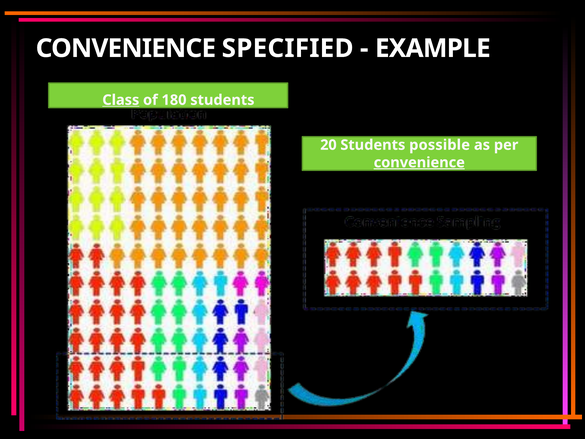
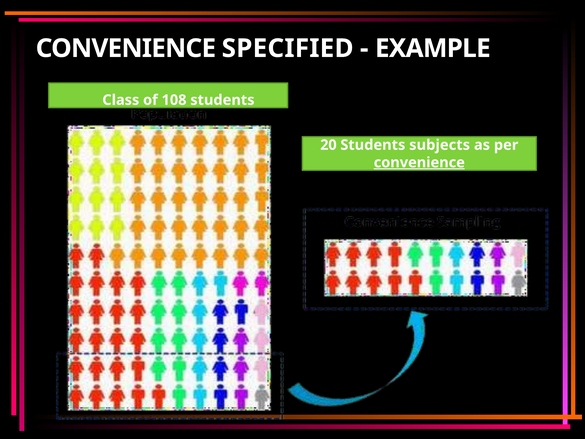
Class underline: present -> none (121, 100)
180: 180 -> 108 (174, 100)
possible: possible -> subjects (440, 145)
